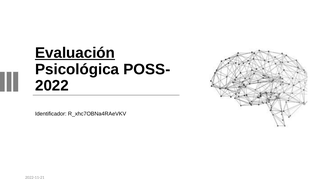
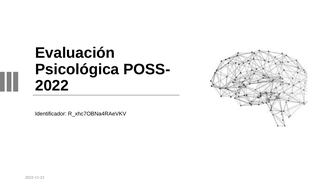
Evaluación underline: present -> none (75, 53)
